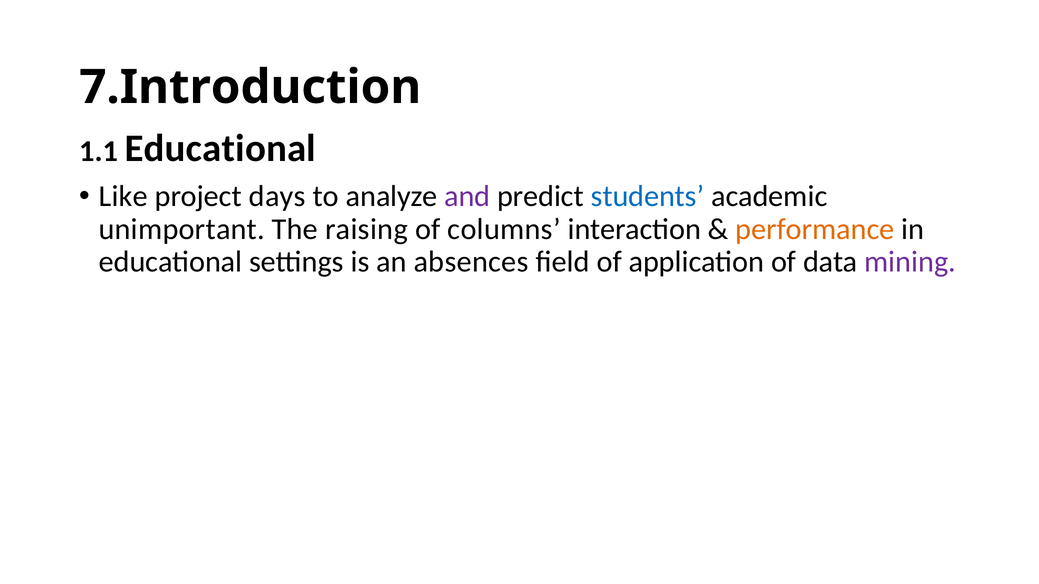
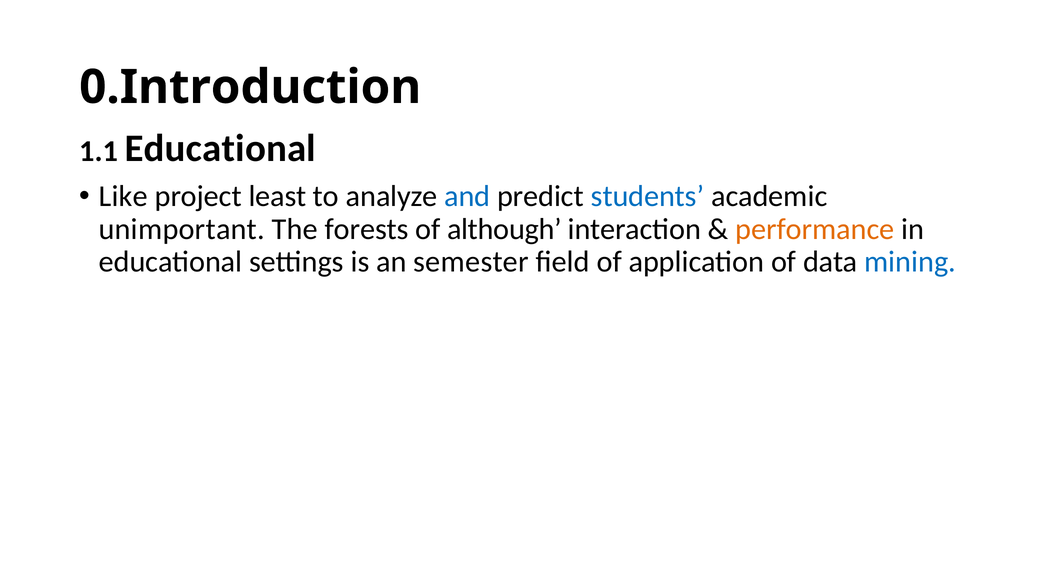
7.Introduction: 7.Introduction -> 0.Introduction (250, 87)
days: days -> least (278, 197)
and colour: purple -> blue (467, 197)
raising: raising -> forests (367, 229)
columns: columns -> although (504, 229)
absences: absences -> semester (471, 262)
mining colour: purple -> blue (910, 262)
